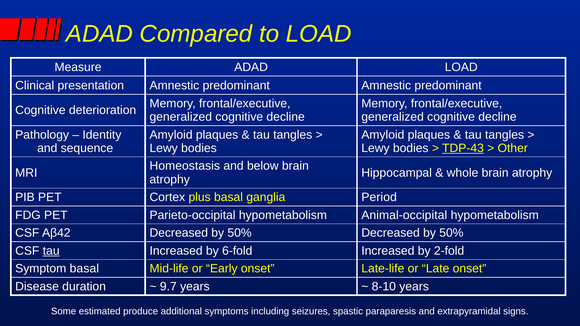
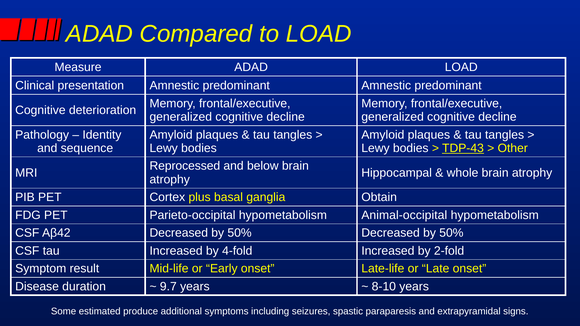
Homeostasis: Homeostasis -> Reprocessed (185, 166)
Period: Period -> Obtain (379, 197)
tau underline: present -> none (51, 251)
6-fold: 6-fold -> 4-fold (237, 251)
Symptom basal: basal -> result (84, 269)
